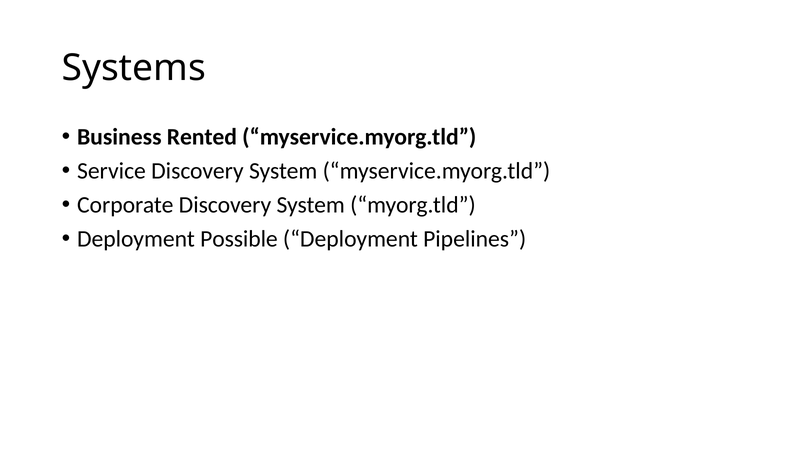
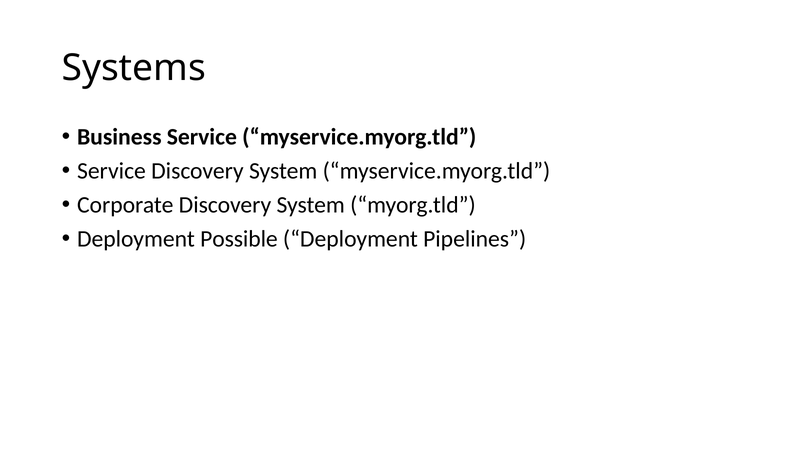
Business Rented: Rented -> Service (202, 137)
